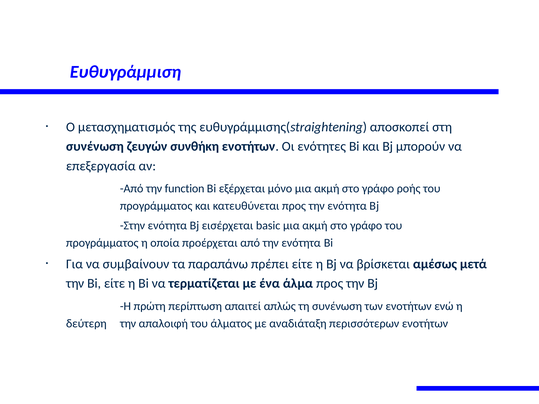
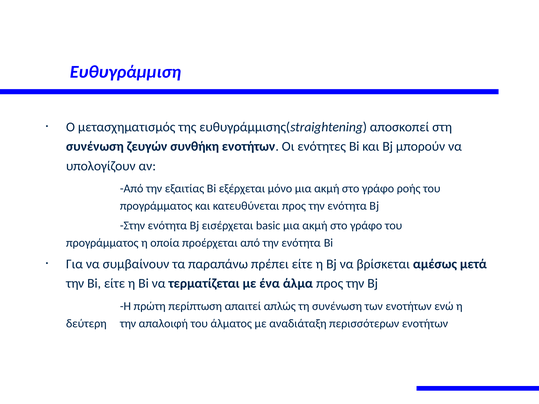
επεξεργασία: επεξεργασία -> υπολογίζουν (101, 166)
function: function -> εξαιτίας (185, 189)
